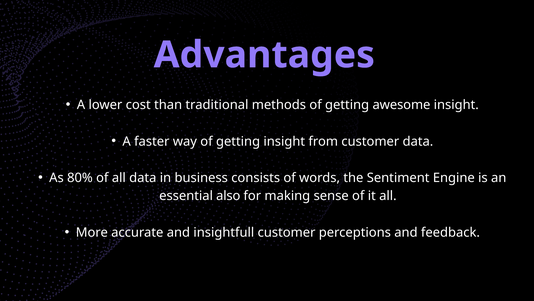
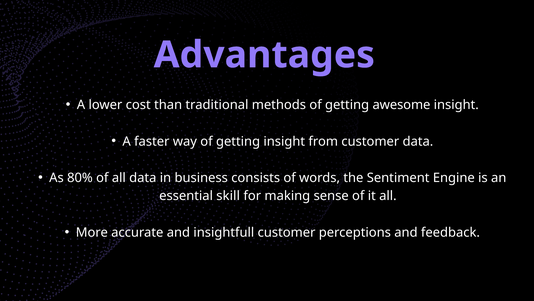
also: also -> skill (228, 196)
